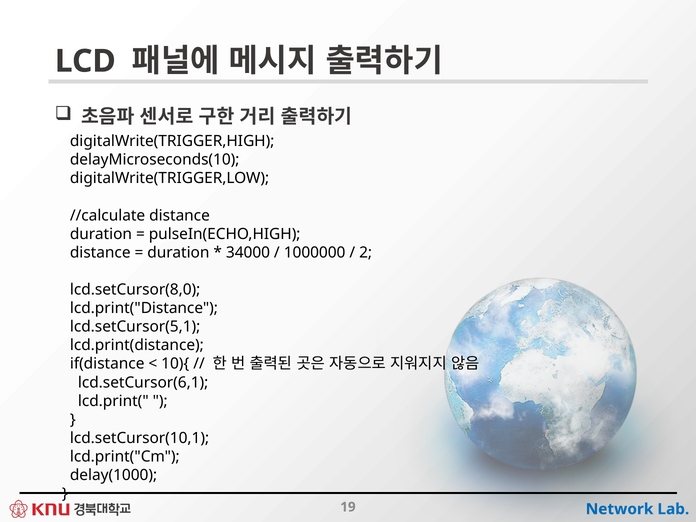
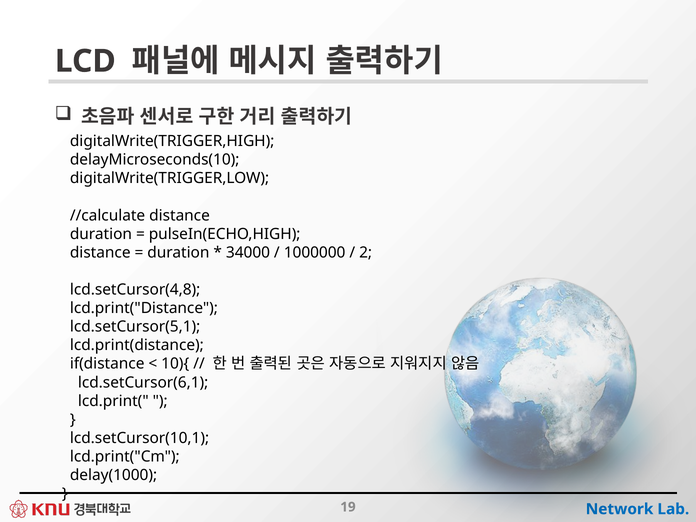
lcd.setCursor(8,0: lcd.setCursor(8,0 -> lcd.setCursor(4,8 (135, 290)
